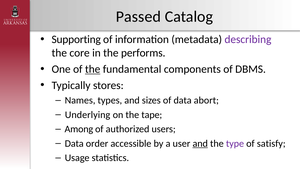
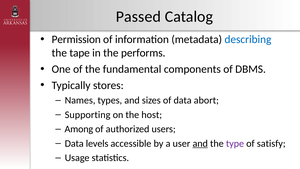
Supporting: Supporting -> Permission (76, 39)
describing colour: purple -> blue (248, 39)
core: core -> tape (80, 53)
the underline: present -> none (93, 69)
Underlying: Underlying -> Supporting (88, 115)
tape: tape -> host (152, 115)
order: order -> levels (97, 143)
